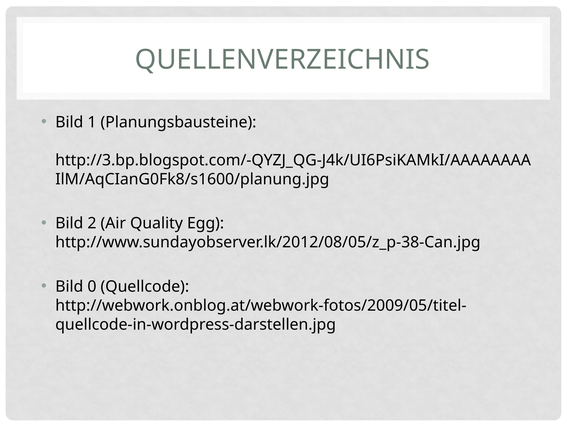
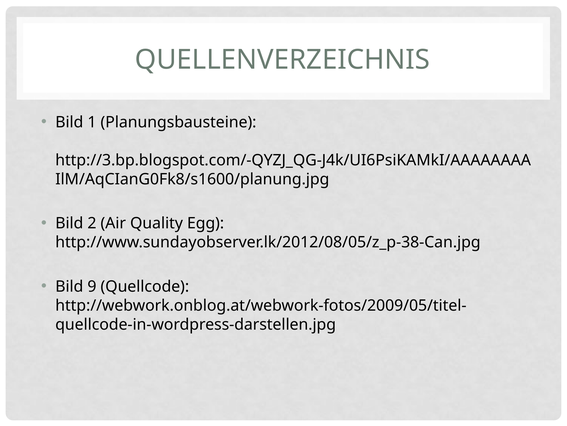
0: 0 -> 9 (92, 286)
